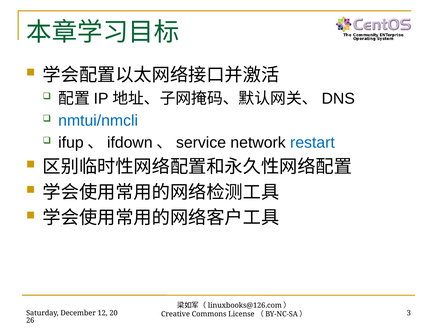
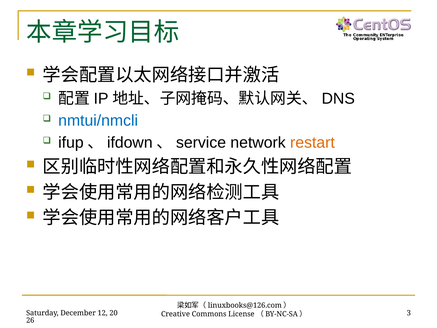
restart colour: blue -> orange (312, 143)
